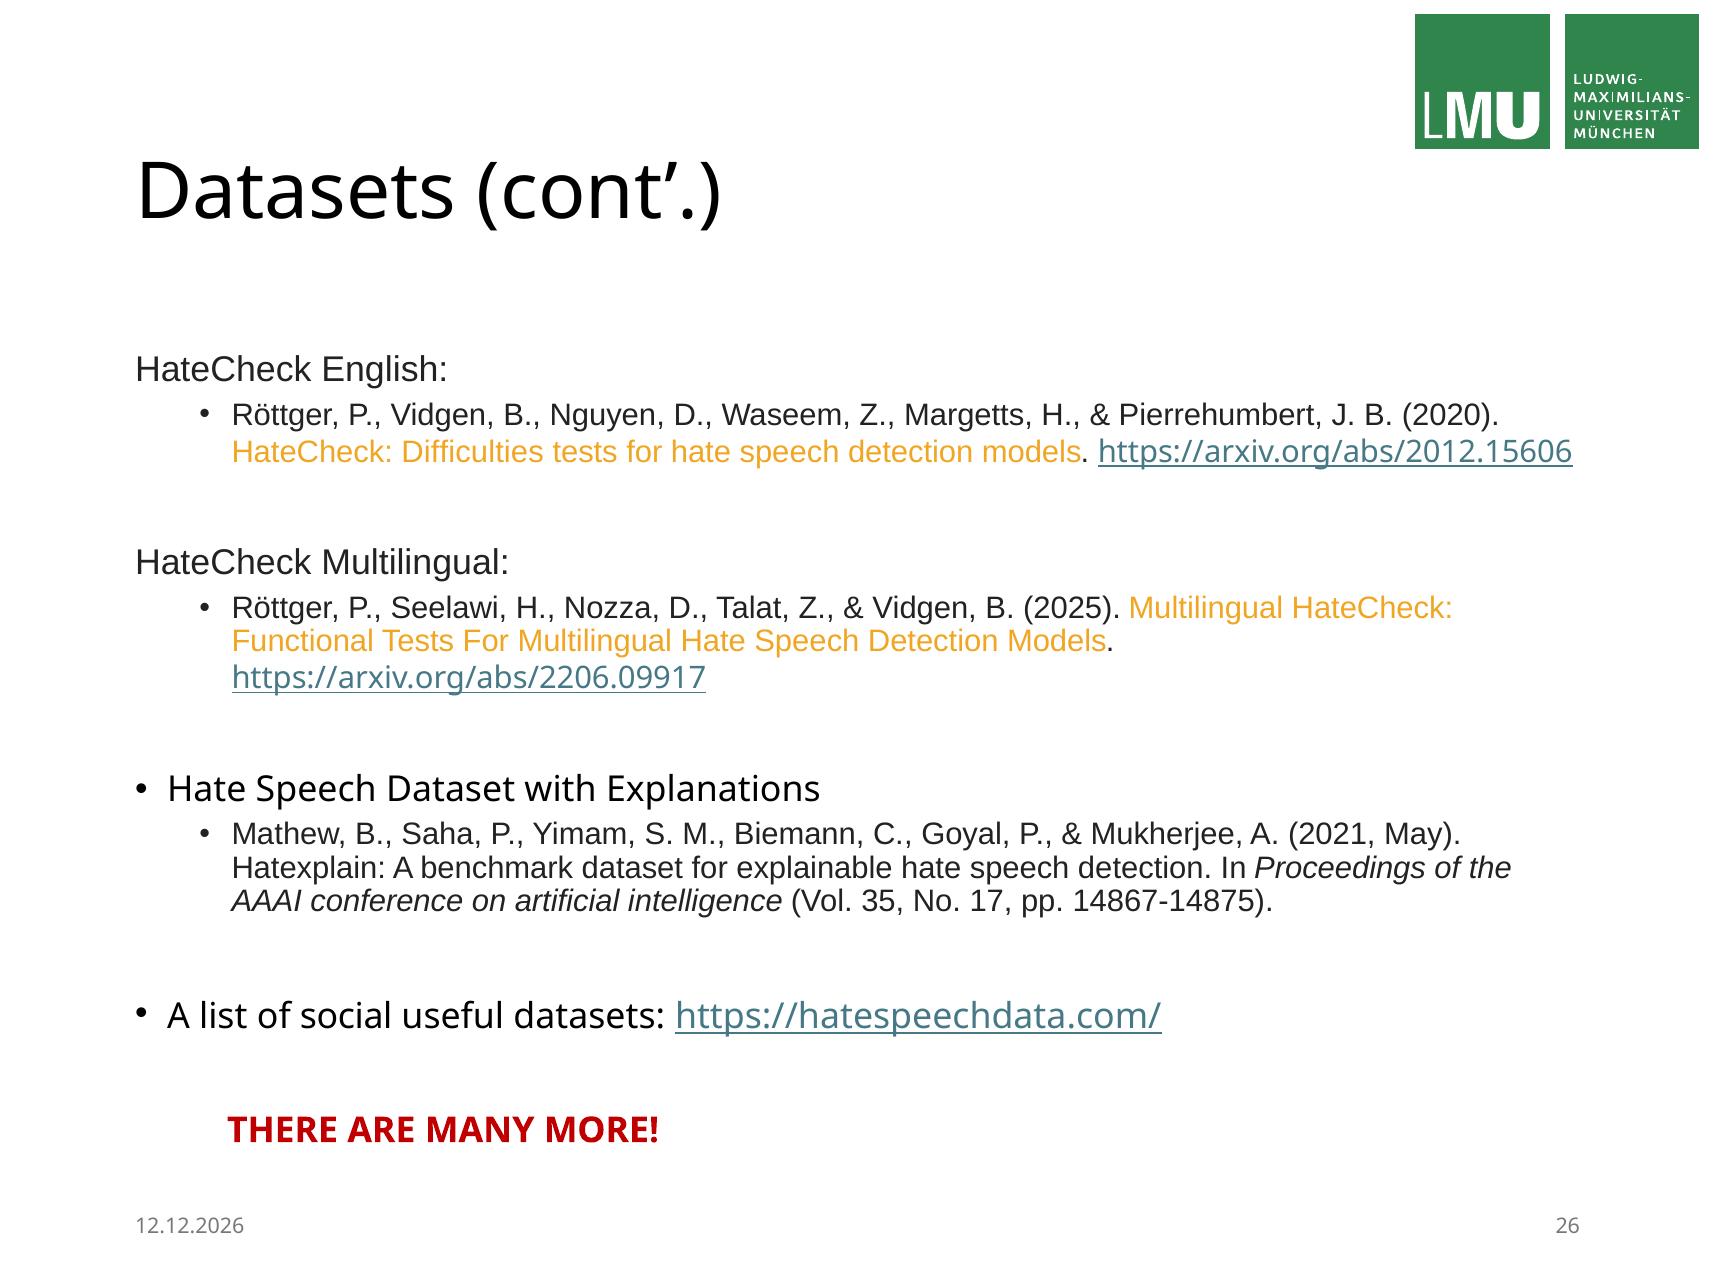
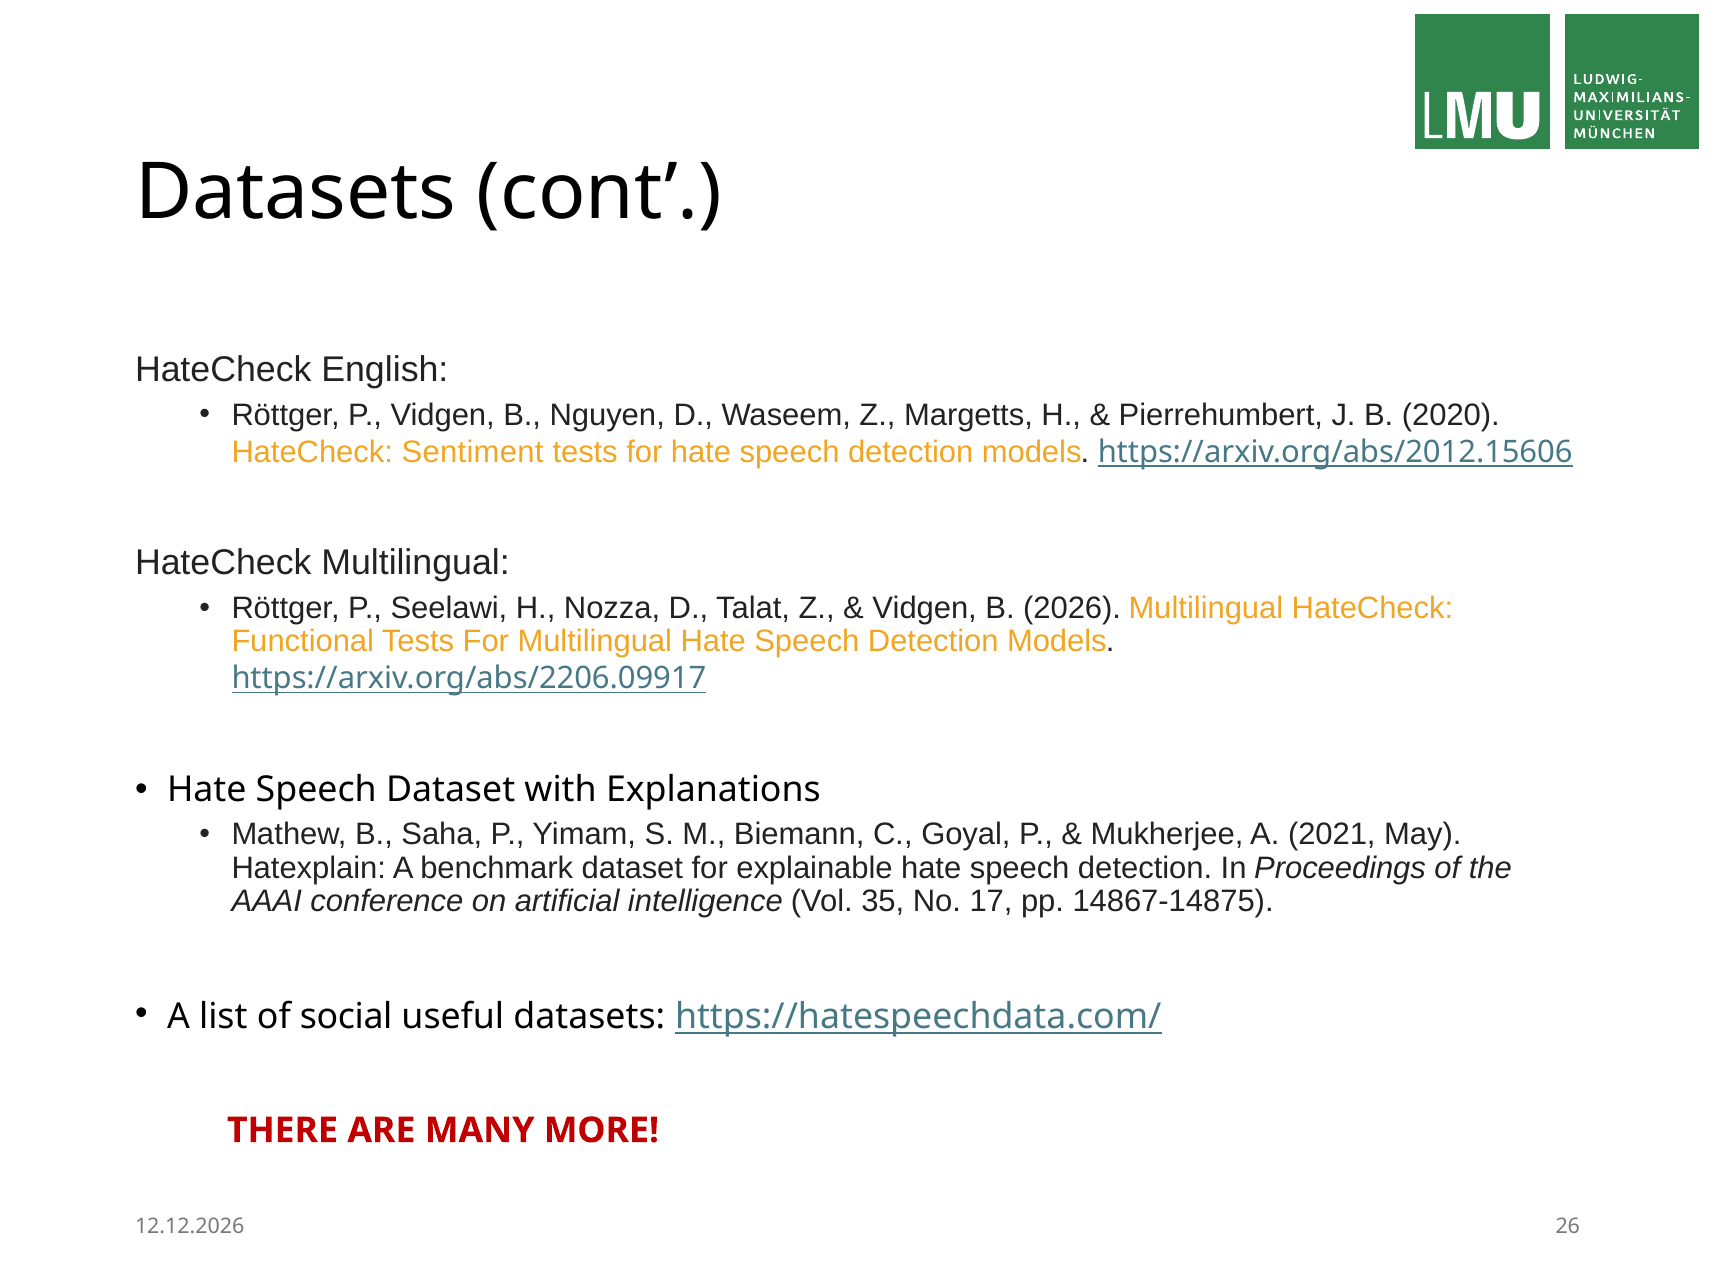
Difficulties: Difficulties -> Sentiment (473, 452)
2025: 2025 -> 2026 (1072, 608)
